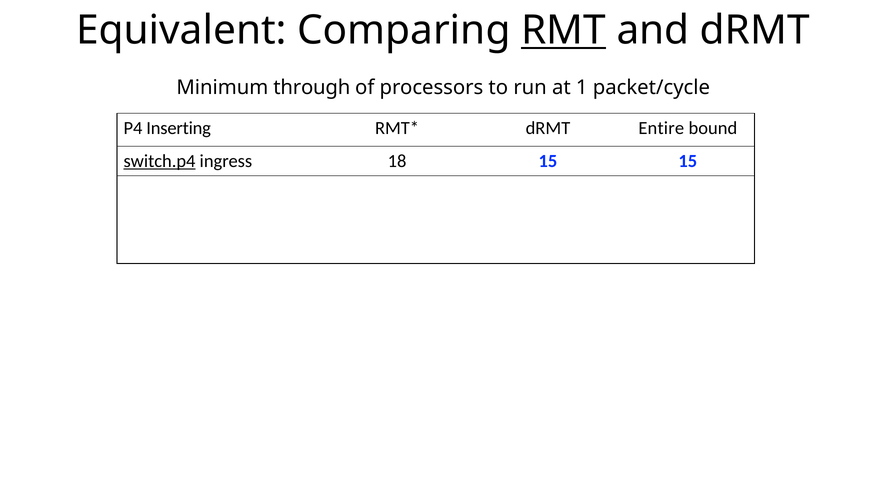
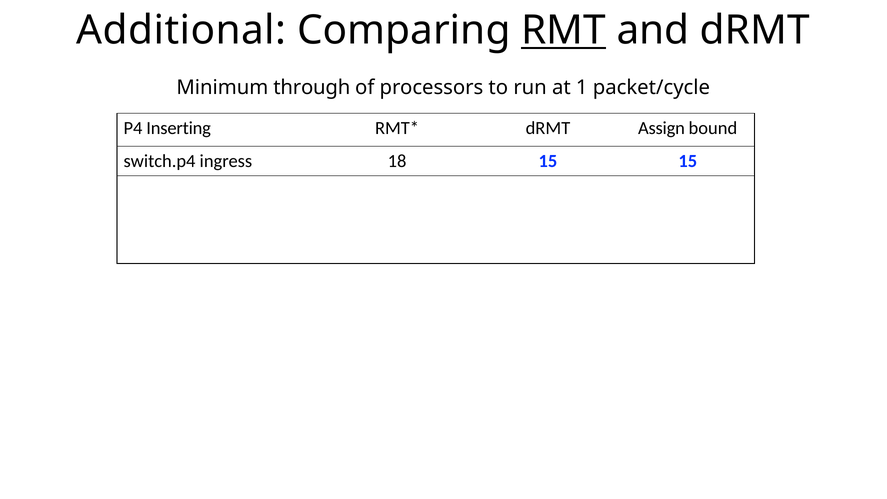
Equivalent: Equivalent -> Additional (181, 31)
Entire: Entire -> Assign (661, 128)
switch.p4 underline: present -> none (159, 161)
